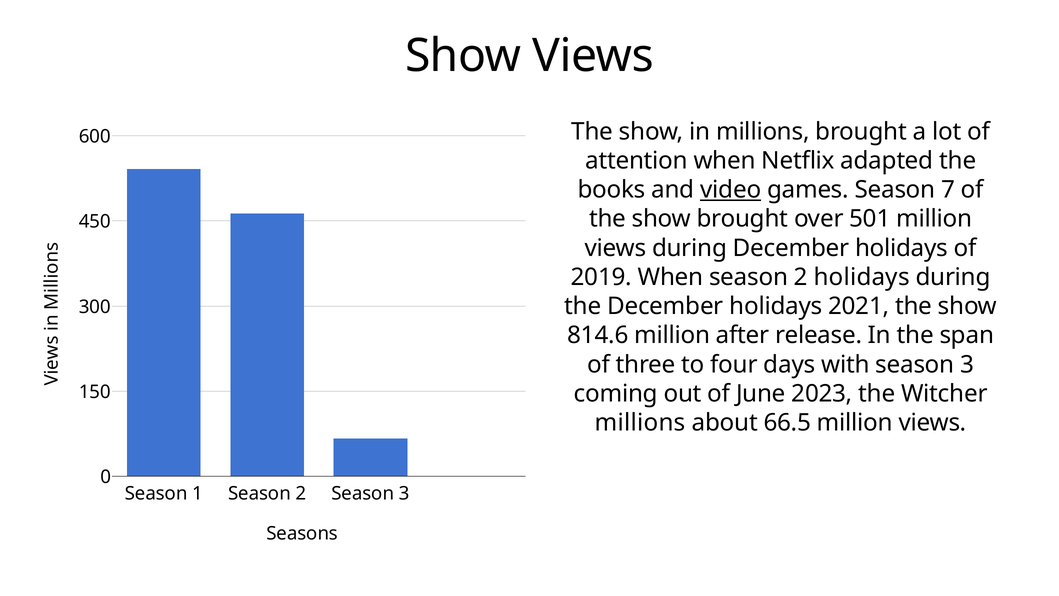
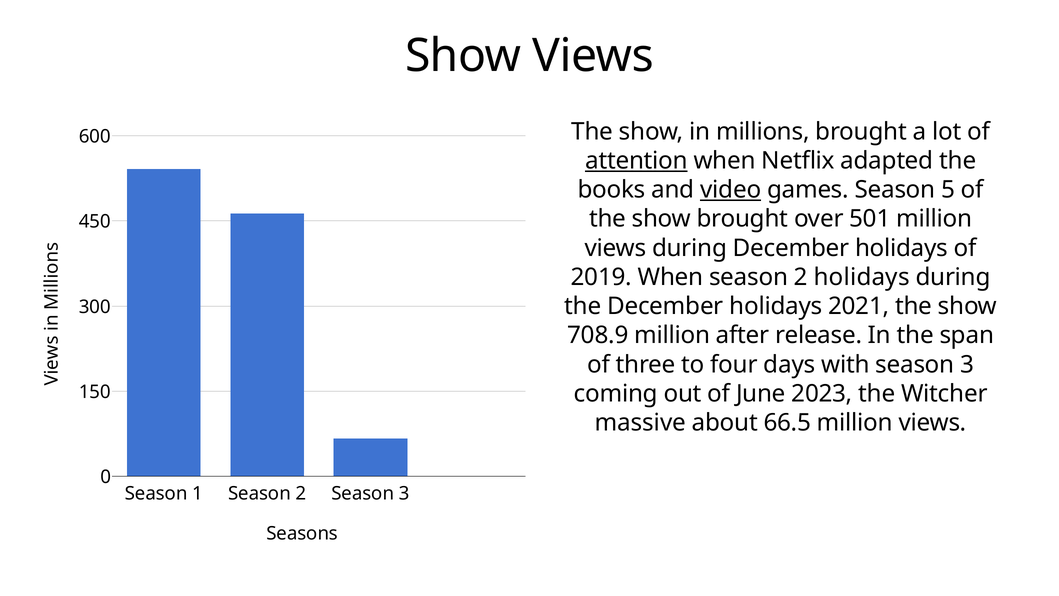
attention underline: none -> present (637, 161)
7: 7 -> 5 (948, 190)
814.6: 814.6 -> 708.9 (598, 335)
millions: millions -> massive (640, 423)
